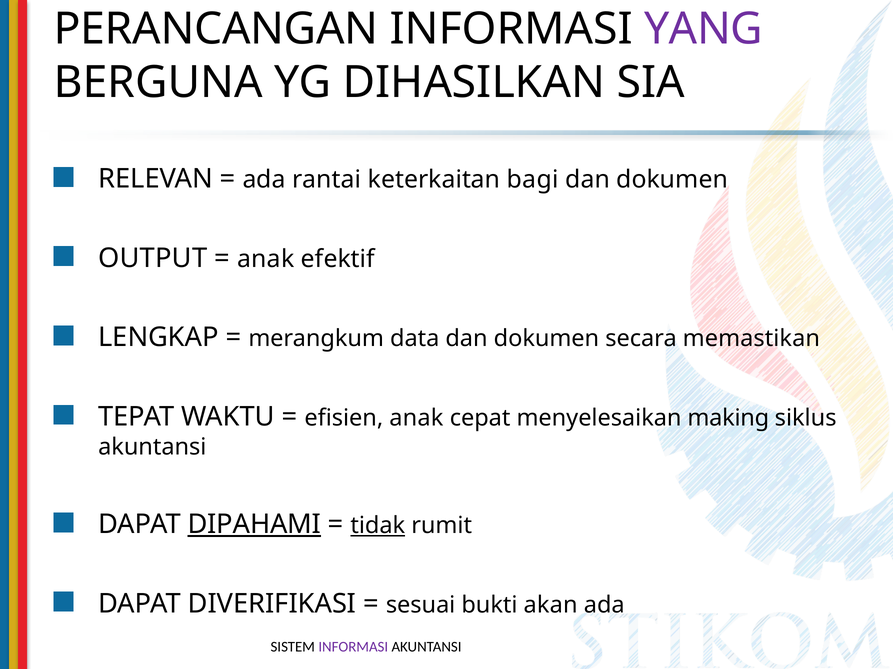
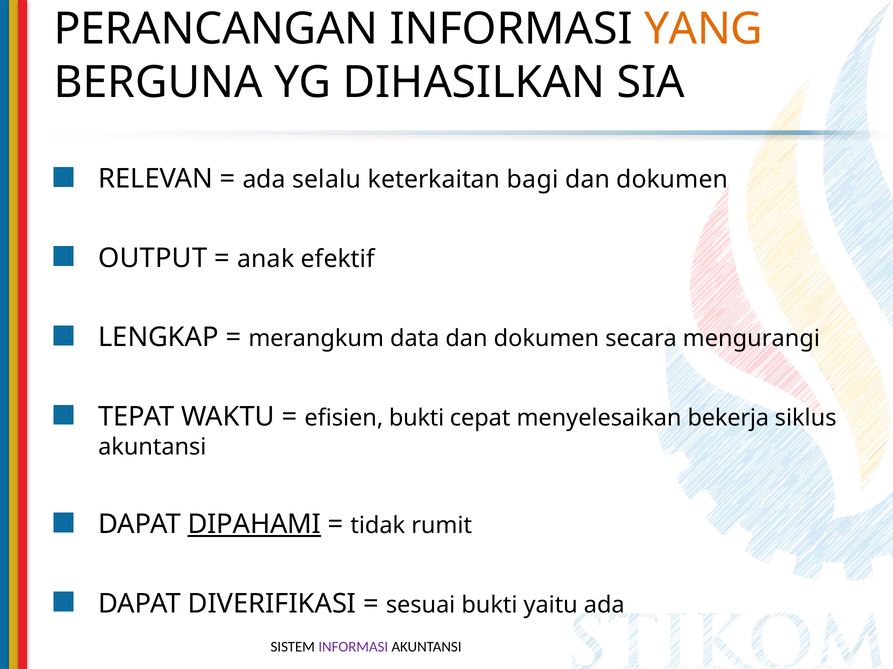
YANG colour: purple -> orange (704, 29)
rantai: rantai -> selalu (327, 180)
memastikan: memastikan -> mengurangi (751, 339)
efisien anak: anak -> bukti (417, 418)
making: making -> bekerja (728, 418)
tidak underline: present -> none (378, 526)
akan: akan -> yaitu (551, 605)
